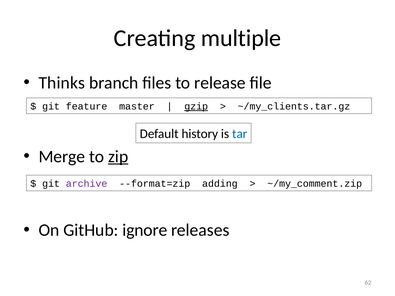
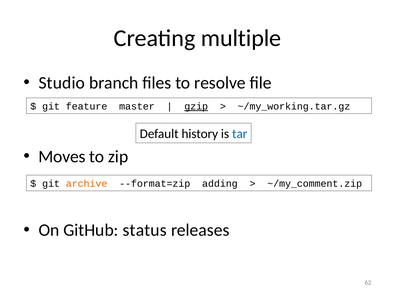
Thinks: Thinks -> Studio (62, 83)
release: release -> resolve (220, 83)
~/my_clients.tar.gz: ~/my_clients.tar.gz -> ~/my_working.tar.gz (294, 107)
Merge: Merge -> Moves (62, 157)
zip underline: present -> none (118, 157)
archive colour: purple -> orange (87, 184)
ignore: ignore -> status (145, 230)
